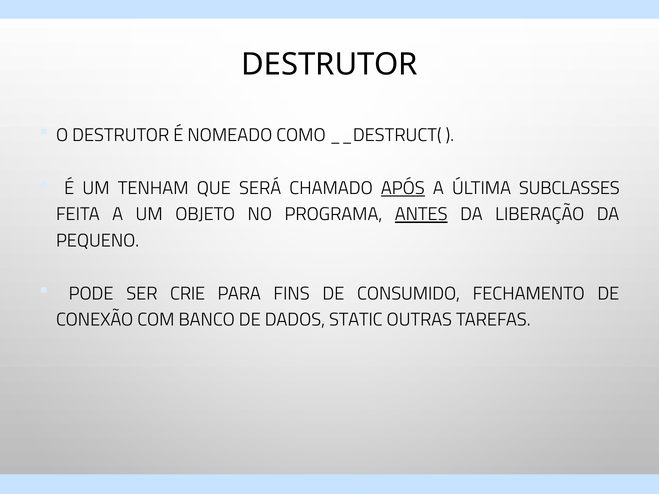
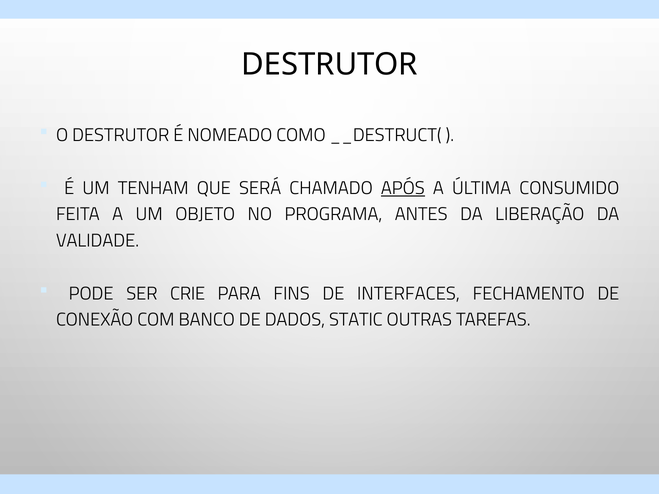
SUBCLASSES: SUBCLASSES -> CONSUMIDO (569, 188)
ANTES underline: present -> none (421, 214)
PEQUENO: PEQUENO -> VALIDADE (98, 241)
CONSUMIDO: CONSUMIDO -> INTERFACES (408, 294)
